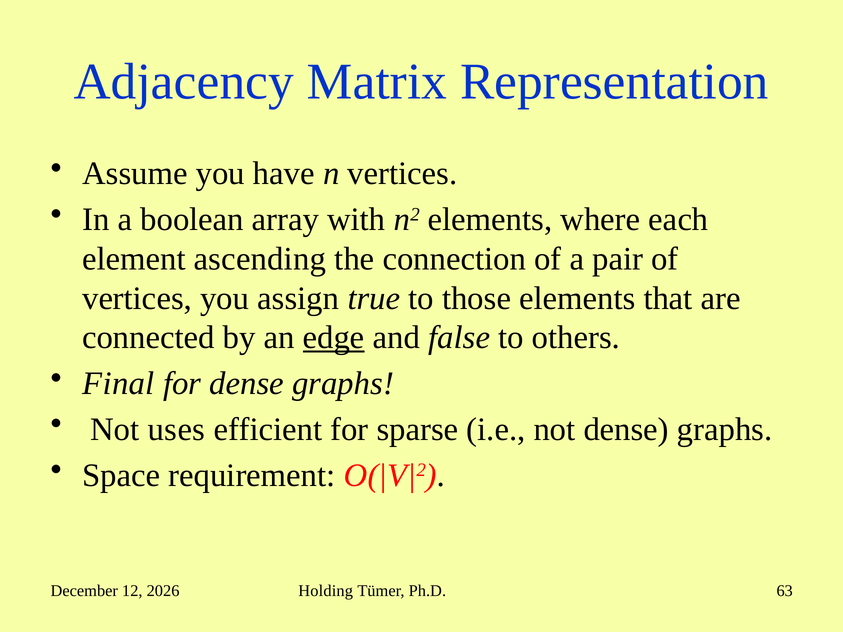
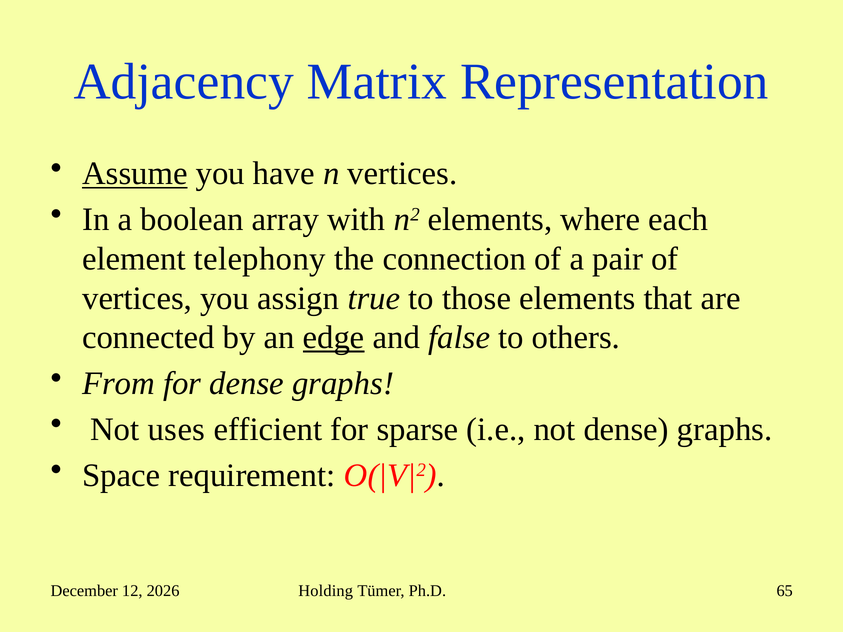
Assume underline: none -> present (135, 174)
ascending: ascending -> telephony (260, 259)
Final: Final -> From (119, 384)
63: 63 -> 65 (785, 591)
